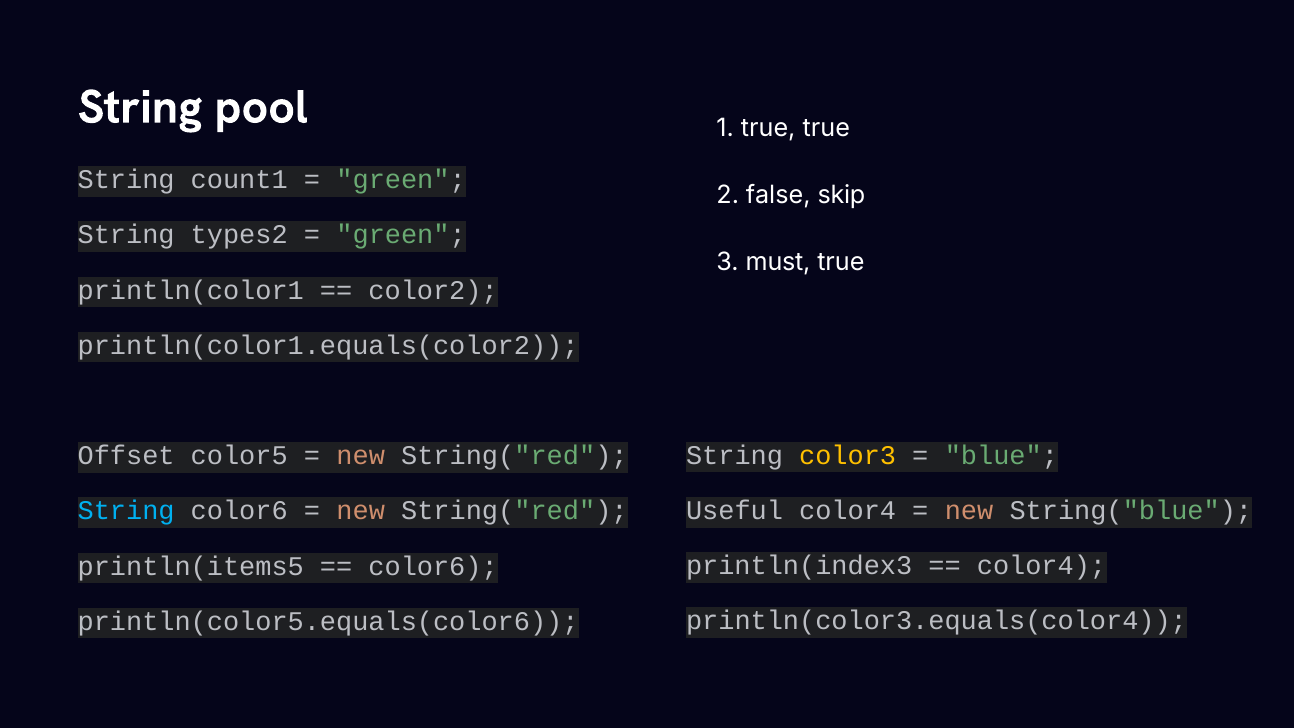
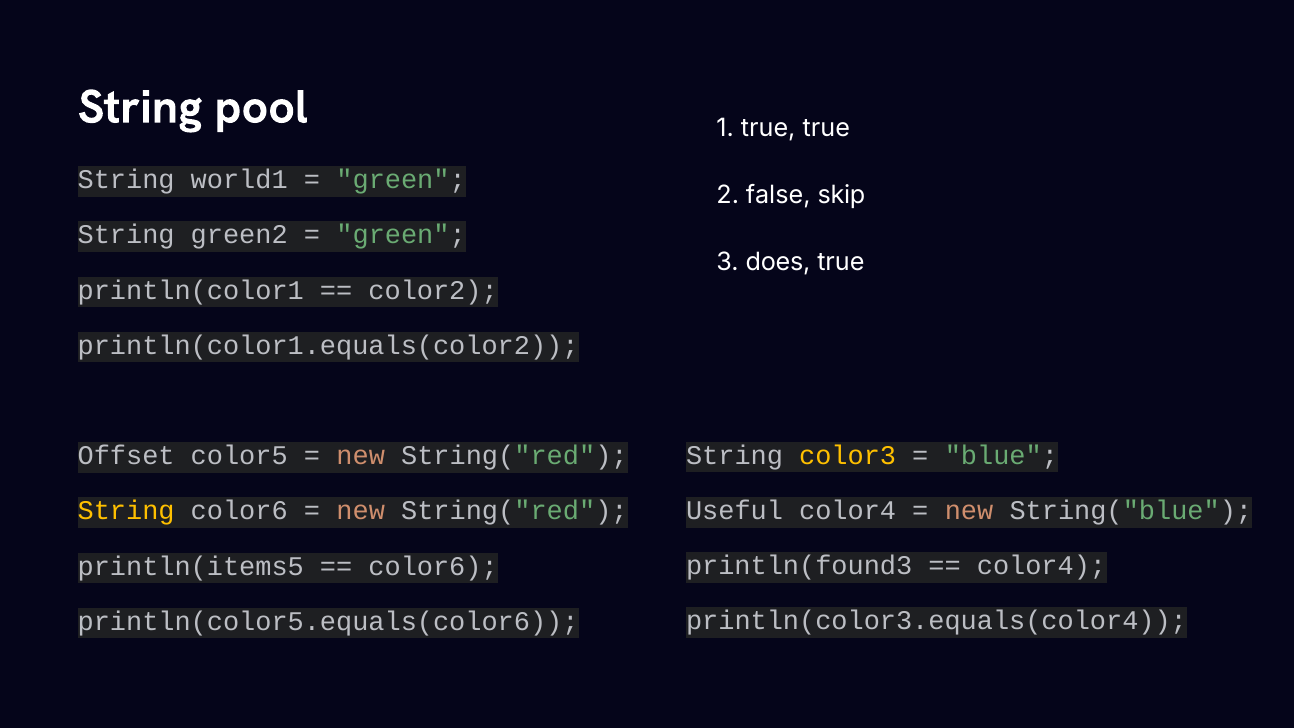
count1: count1 -> world1 (239, 180)
types2: types2 -> green2 (239, 235)
must: must -> does (778, 262)
String colour: light blue -> yellow (126, 511)
println(index3: println(index3 -> println(found3 (799, 566)
